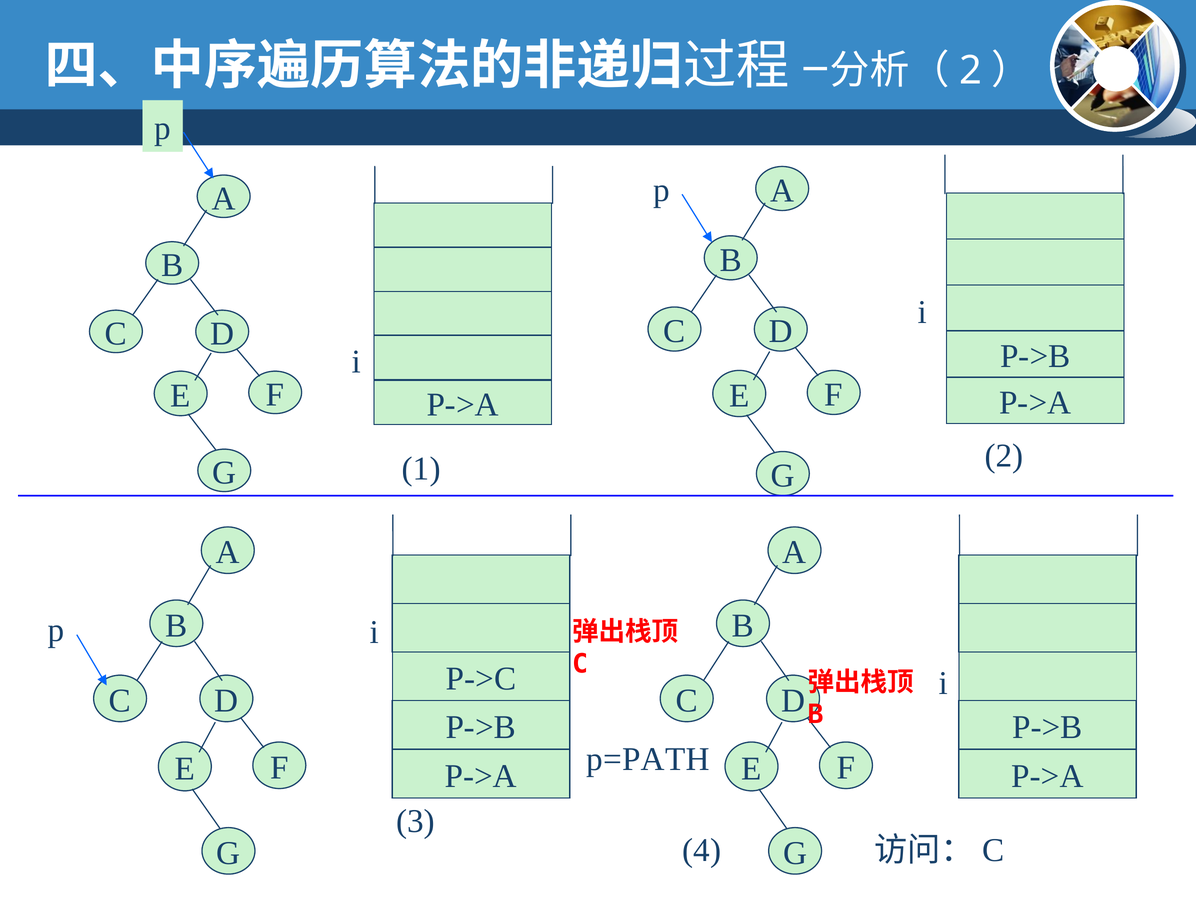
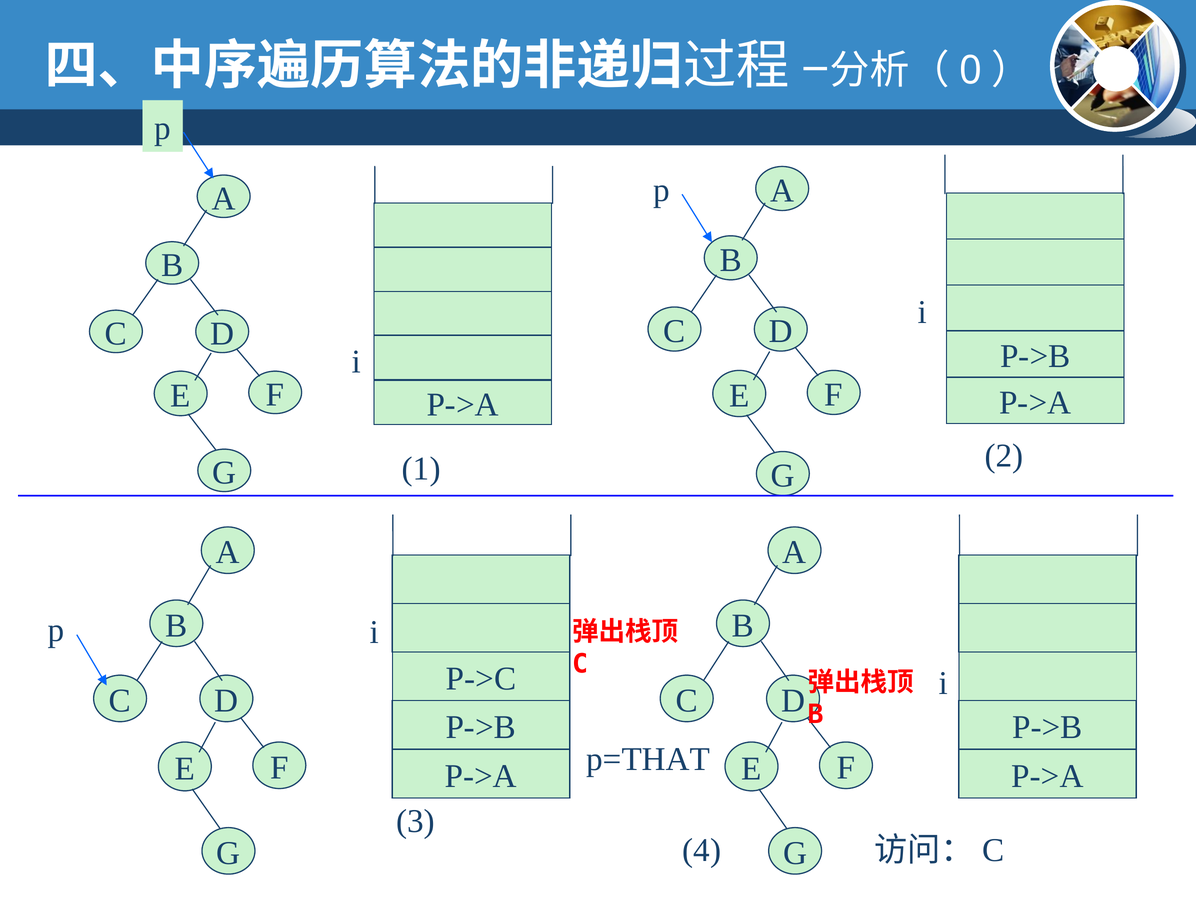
2: 2 -> 0 (970, 71)
p=PATH: p=PATH -> p=THAT (648, 760)
